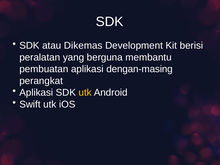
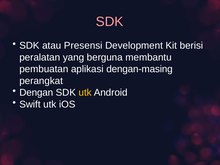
SDK colour: white -> pink (110, 22)
Dikemas: Dikemas -> Presensi (83, 46)
Aplikasi: Aplikasi -> Dengan (36, 93)
